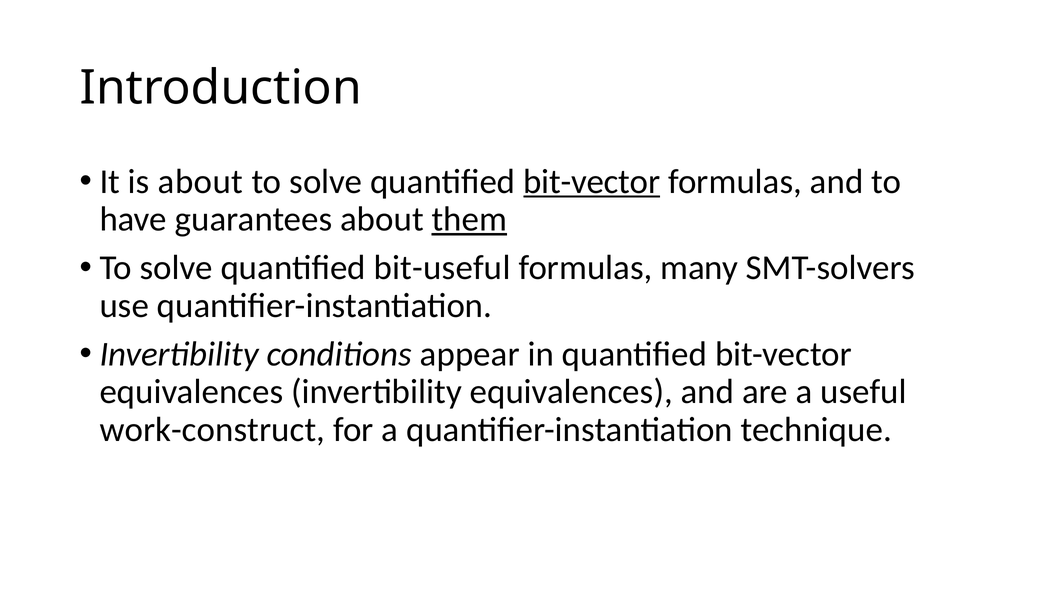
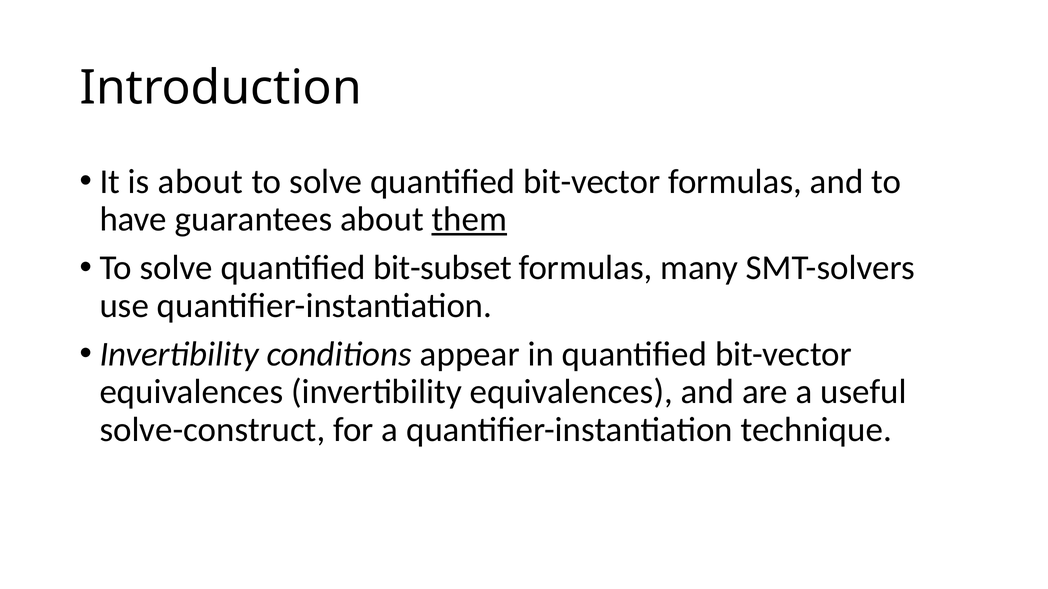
bit-vector underline: present -> none (592, 182)
bit-useful: bit-useful -> bit-subset (442, 268)
work-construct: work-construct -> solve-construct (212, 430)
